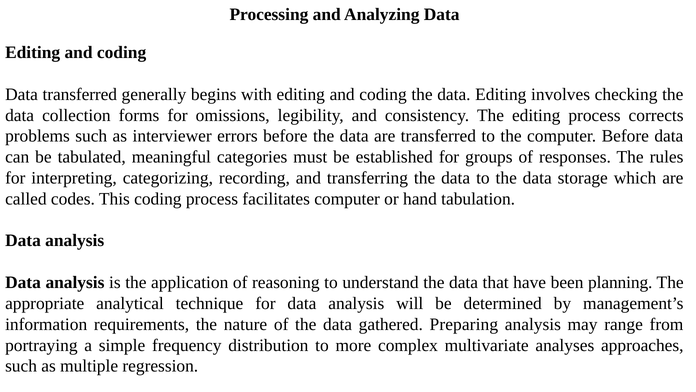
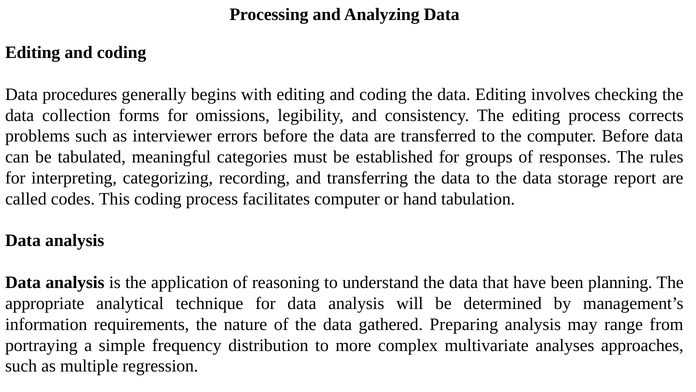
Data transferred: transferred -> procedures (80, 94)
which: which -> report (635, 178)
